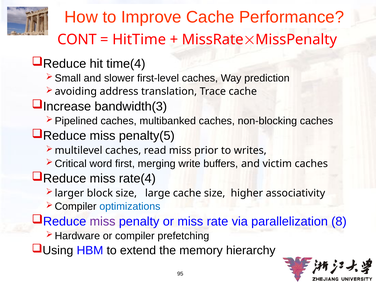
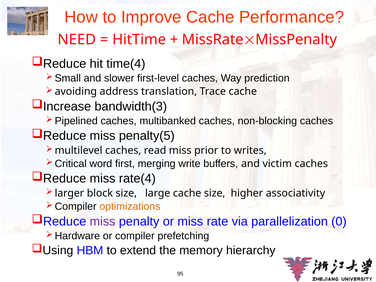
CONT: CONT -> NEED (77, 40)
optimizations colour: blue -> orange (130, 206)
8: 8 -> 0 (339, 221)
